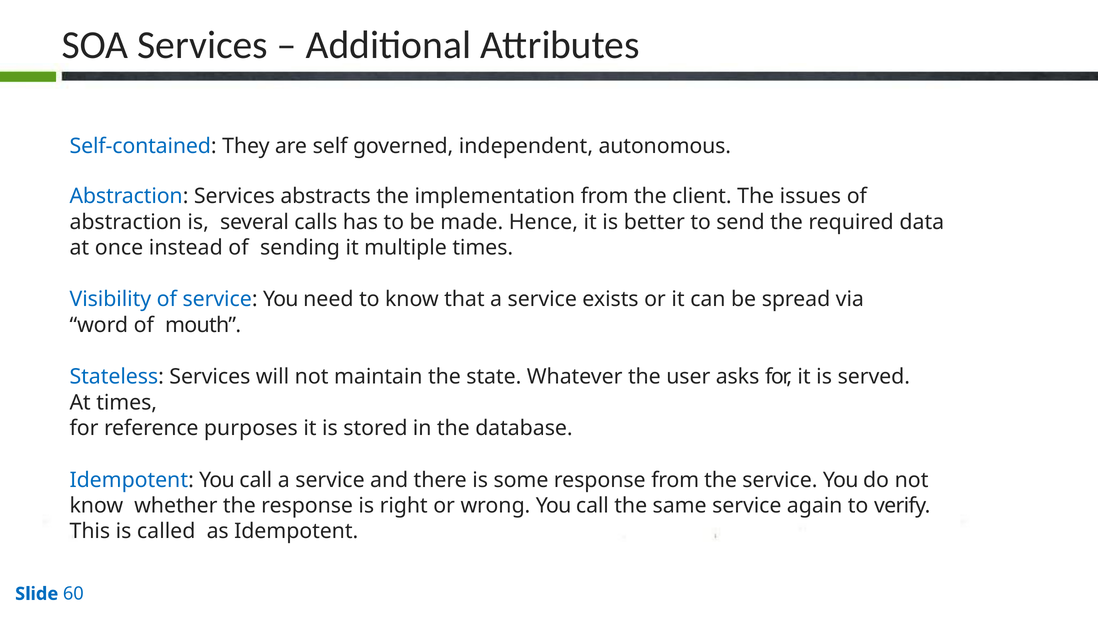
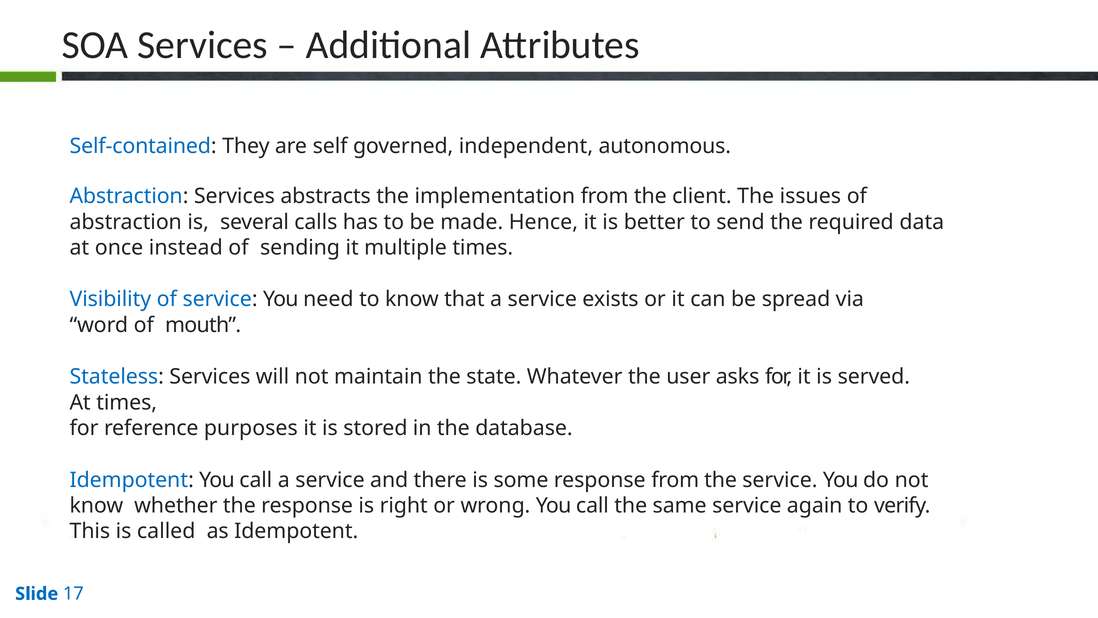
60: 60 -> 17 (73, 593)
